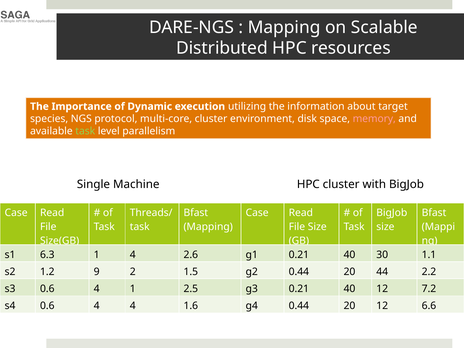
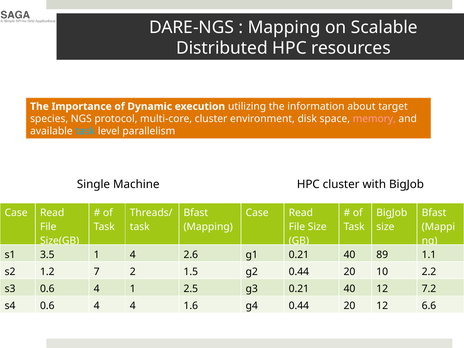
task colour: light green -> light blue (85, 131)
6.3: 6.3 -> 3.5 (47, 255)
30: 30 -> 89 (382, 255)
9: 9 -> 7 (97, 272)
44: 44 -> 10 (382, 272)
